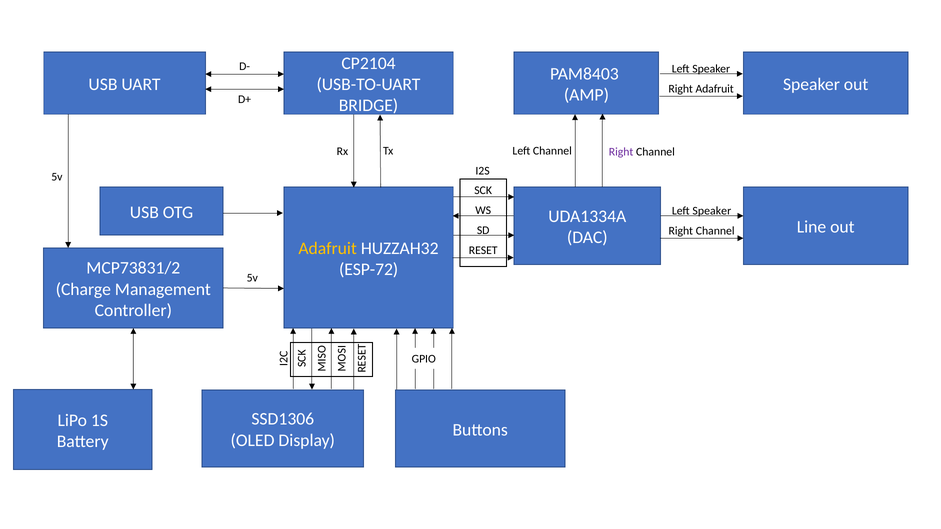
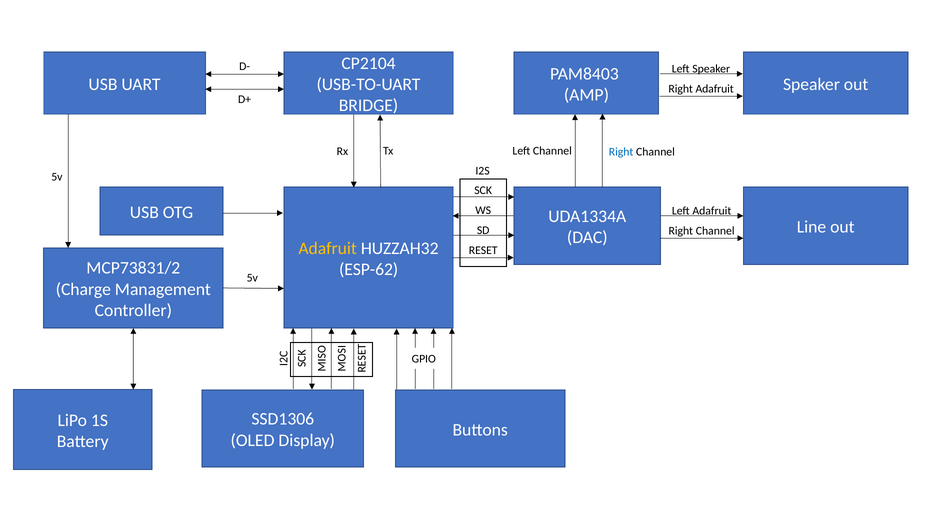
Right colour: purple -> blue (621, 152)
Speaker: Speaker -> Adafruit (712, 211)
ESP-72: ESP-72 -> ESP-62 (369, 270)
